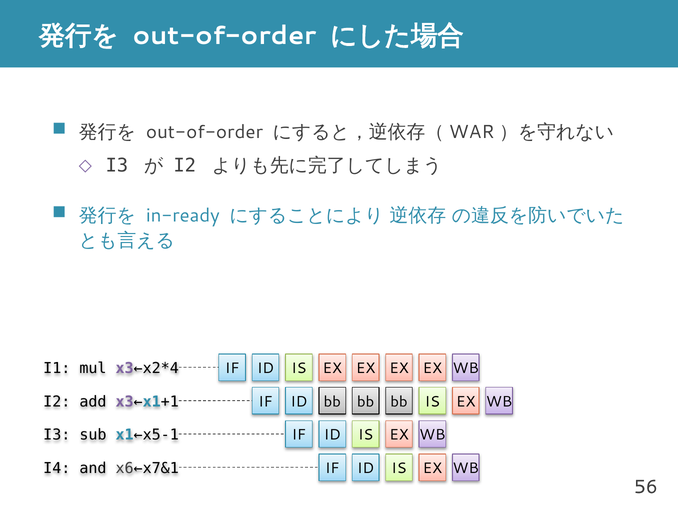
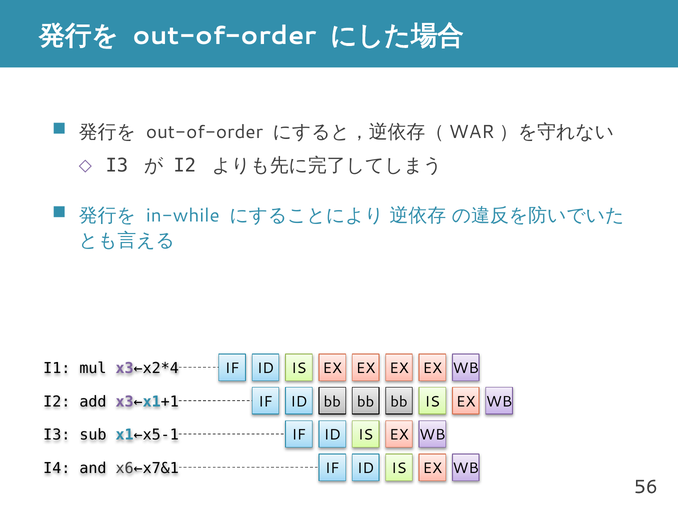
in-ready: in-ready -> in-while (183, 216)
